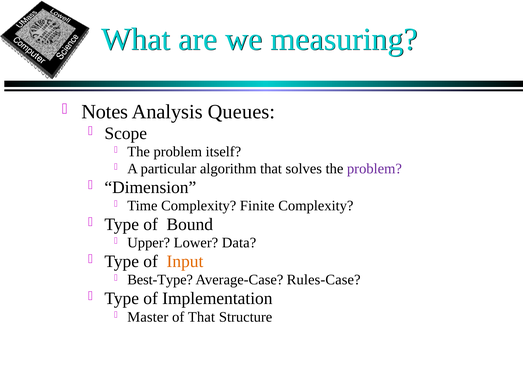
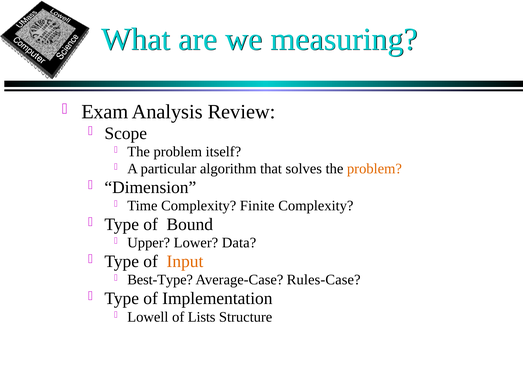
Notes: Notes -> Exam (105, 112)
Queues: Queues -> Review (242, 112)
problem colour: purple -> orange (374, 169)
Master: Master -> Lowell (148, 317)
of That: That -> Lists (202, 317)
